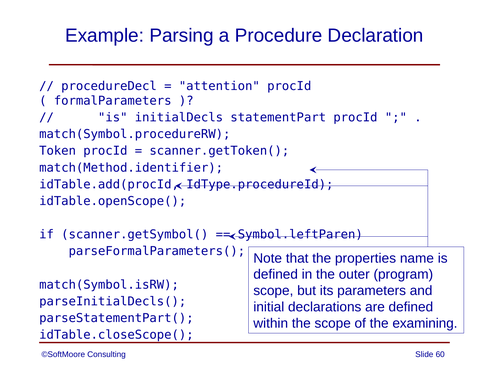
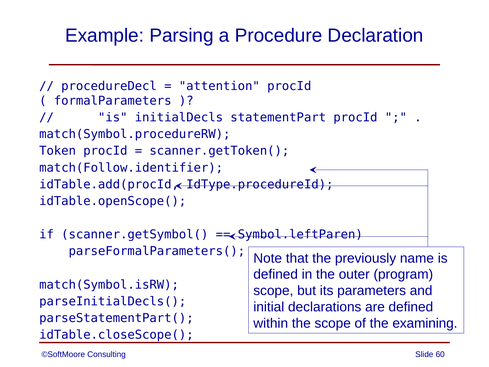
match(Method.identifier: match(Method.identifier -> match(Follow.identifier (131, 168)
properties: properties -> previously (366, 258)
